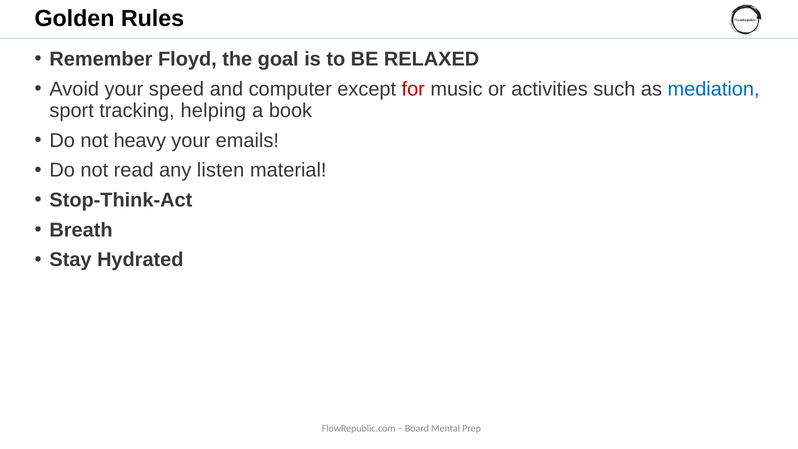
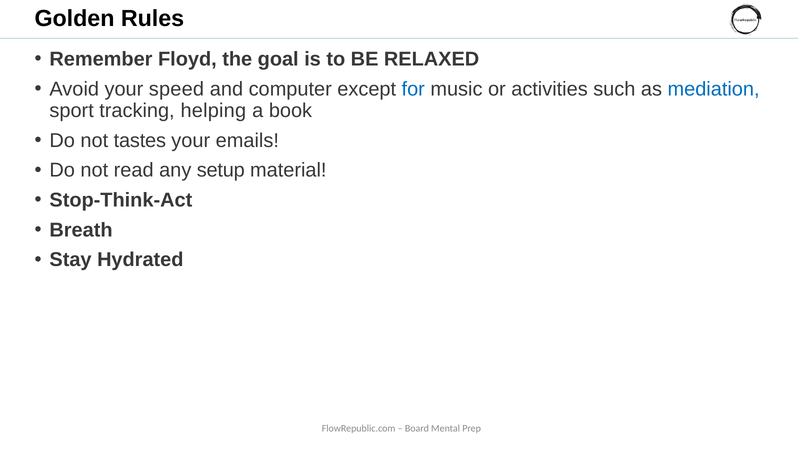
for colour: red -> blue (413, 89)
heavy: heavy -> tastes (140, 140)
listen: listen -> setup (221, 170)
